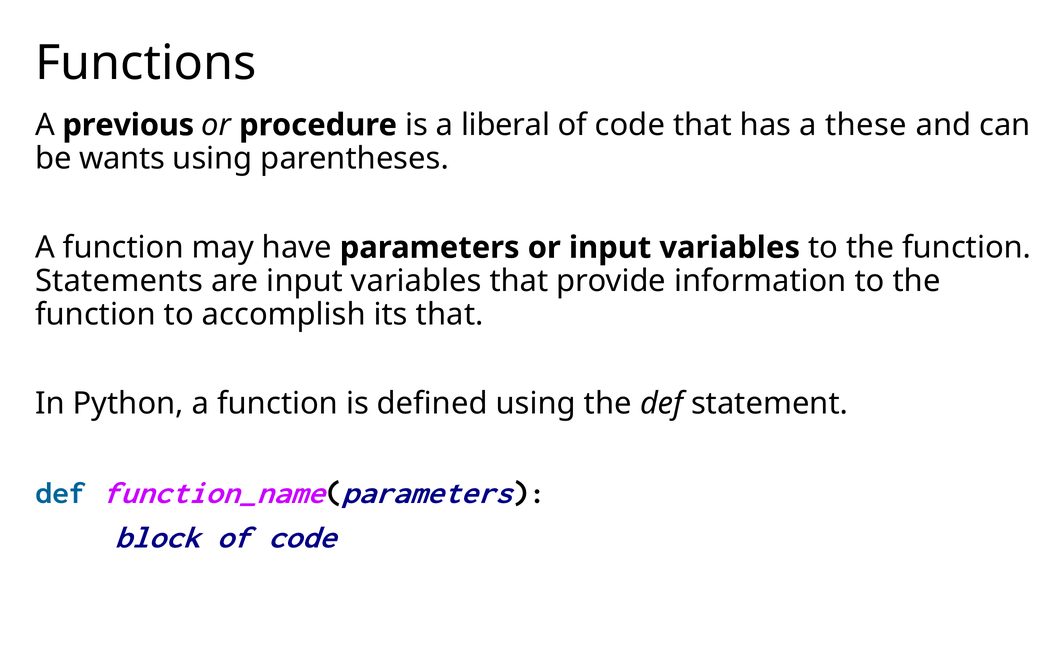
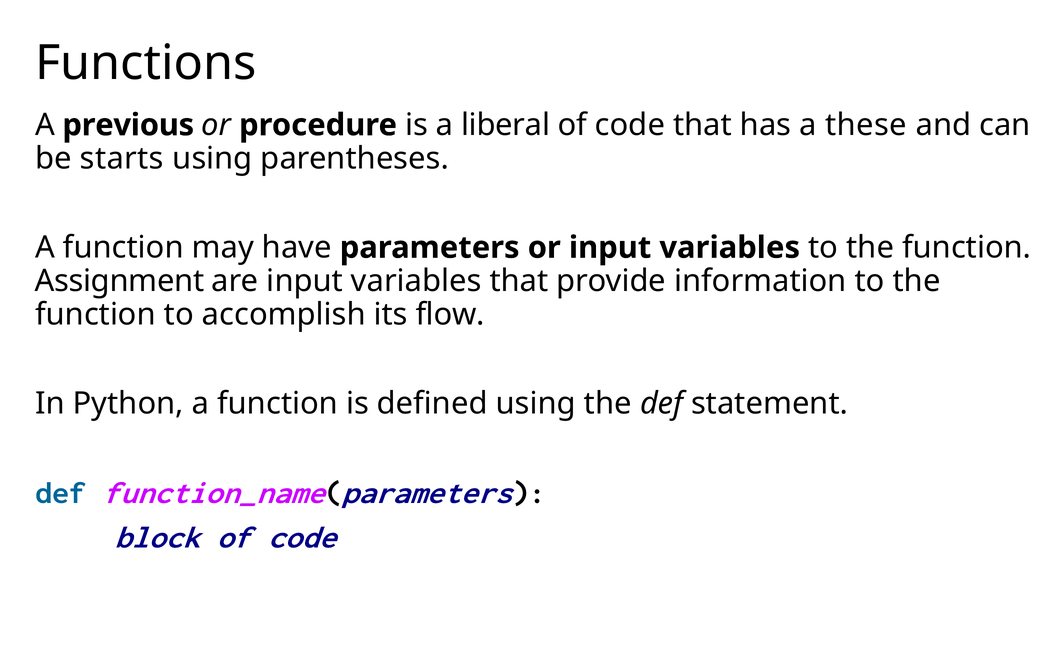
wants: wants -> starts (122, 158)
Statements: Statements -> Assignment (119, 281)
its that: that -> flow (450, 314)
